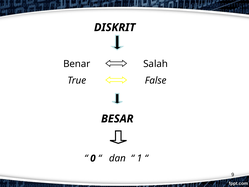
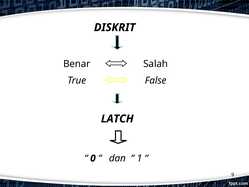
BESAR: BESAR -> LATCH (117, 119)
